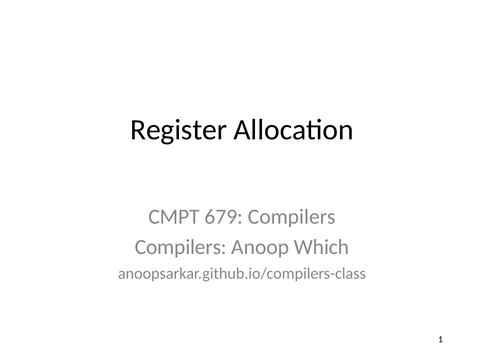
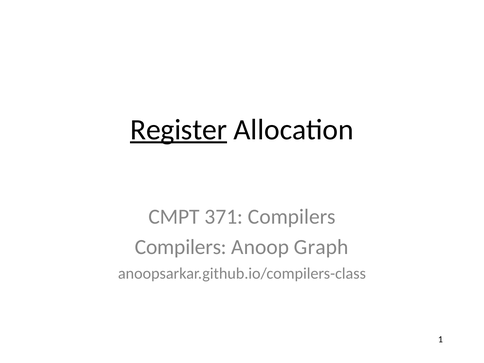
Register underline: none -> present (179, 130)
679: 679 -> 371 (224, 217)
Which: Which -> Graph (321, 247)
